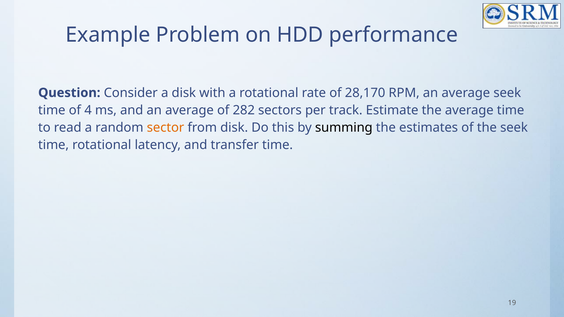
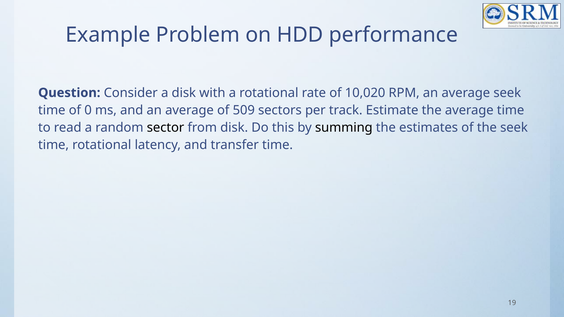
28,170: 28,170 -> 10,020 (365, 93)
4: 4 -> 0 (88, 110)
282: 282 -> 509 (244, 110)
sector colour: orange -> black (166, 128)
